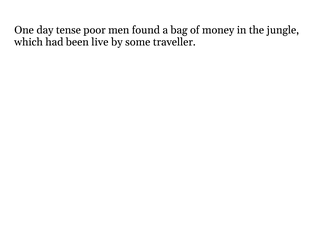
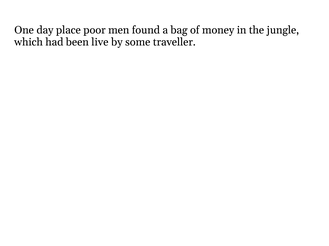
tense: tense -> place (68, 30)
